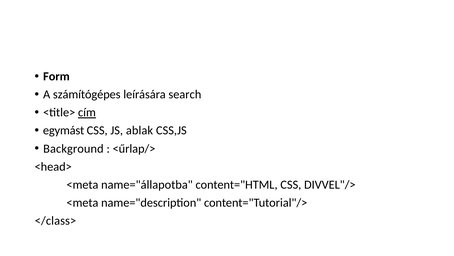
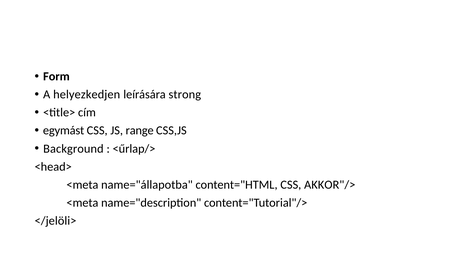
számítógépes: számítógépes -> helyezkedjen (87, 94)
search: search -> strong (185, 94)
cím underline: present -> none (87, 112)
ablak: ablak -> range (140, 130)
DIVVEL"/>: DIVVEL"/> -> AKKOR"/> (330, 184)
</class>: </class> -> </jelöli> (56, 220)
